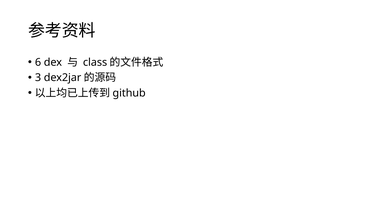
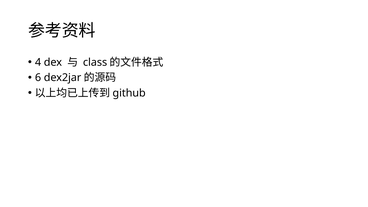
6: 6 -> 4 (38, 62)
3: 3 -> 6 (38, 78)
